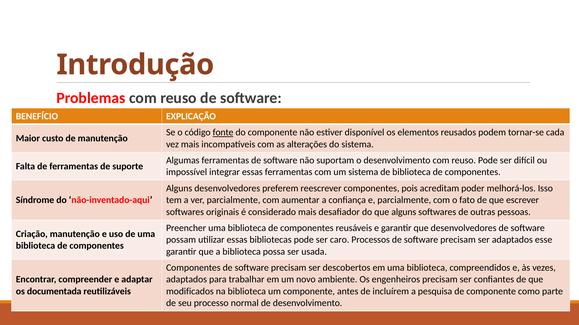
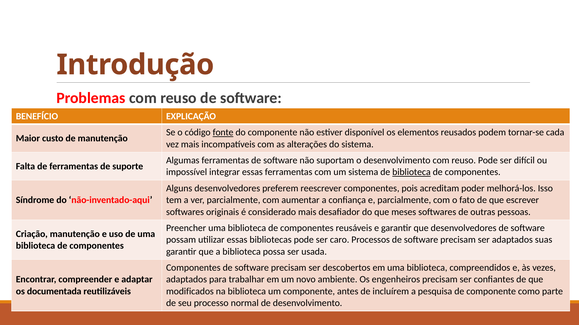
biblioteca underline: none -> present (411, 172)
que alguns: alguns -> meses (404, 212)
esse: esse -> suas (544, 240)
